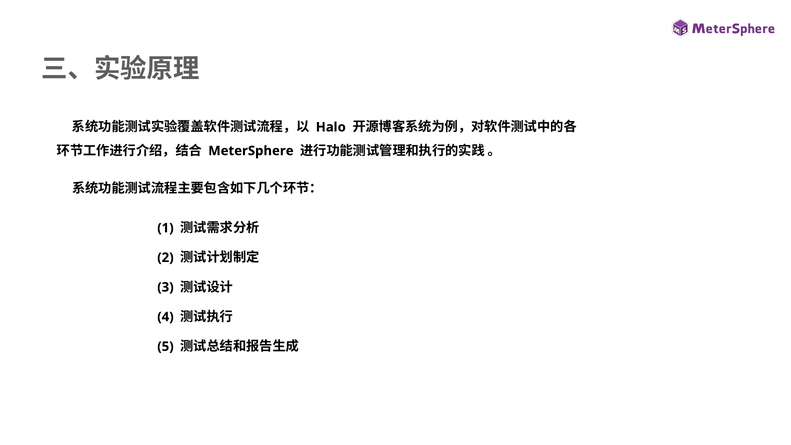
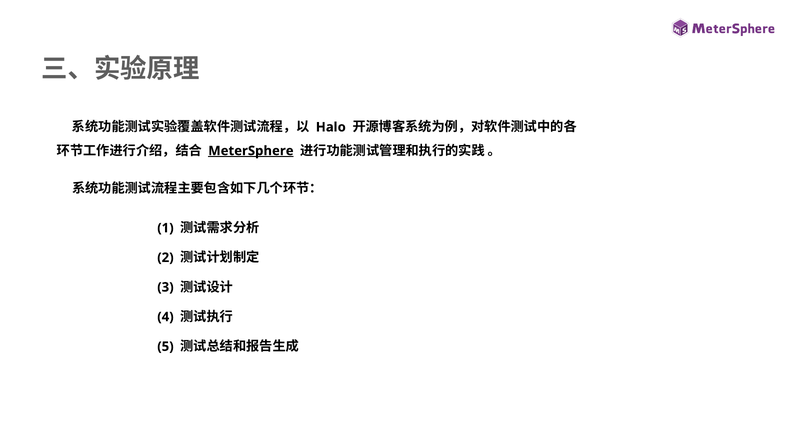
MeterSphere underline: none -> present (251, 151)
